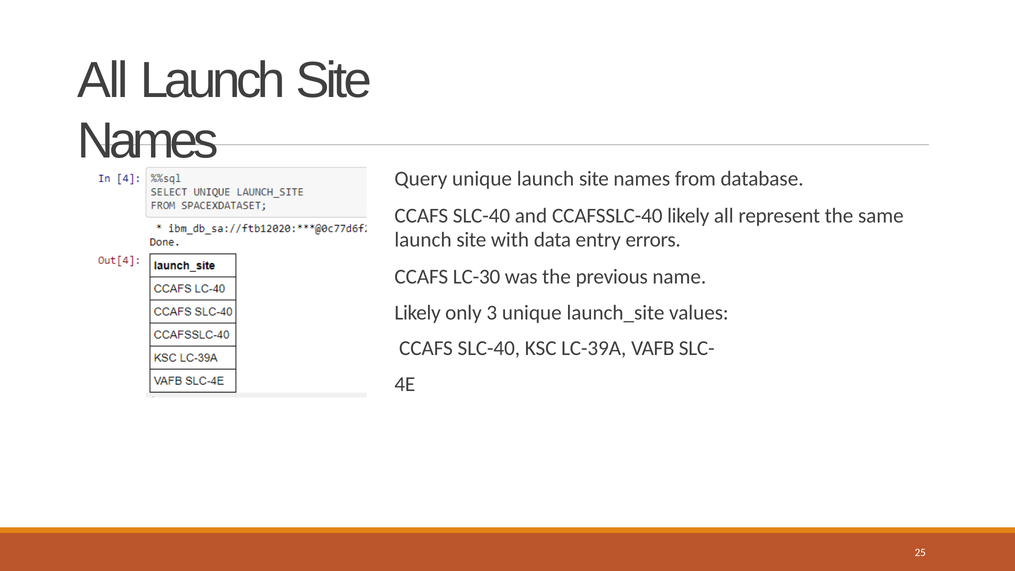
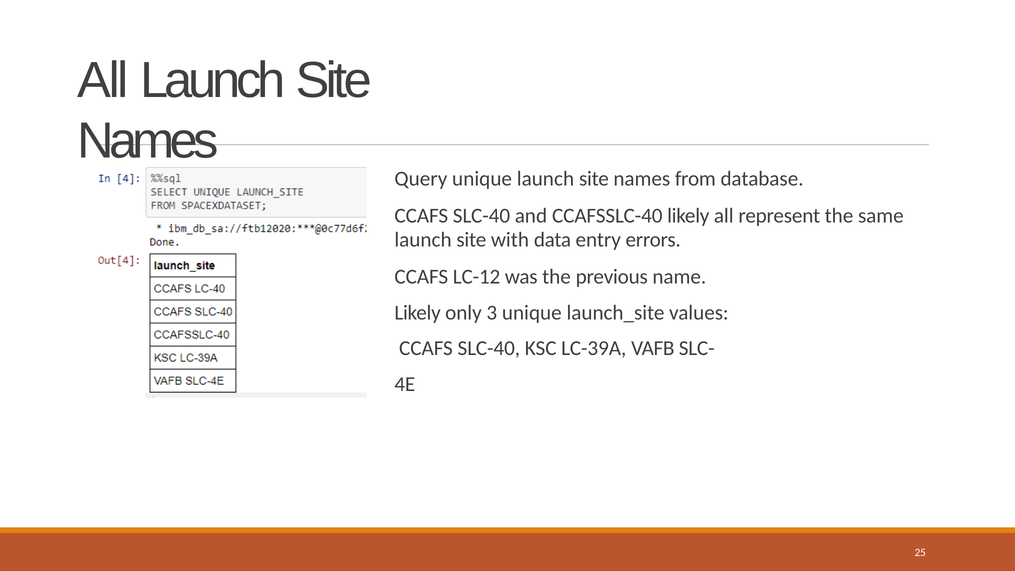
LC-30: LC-30 -> LC-12 (477, 277)
